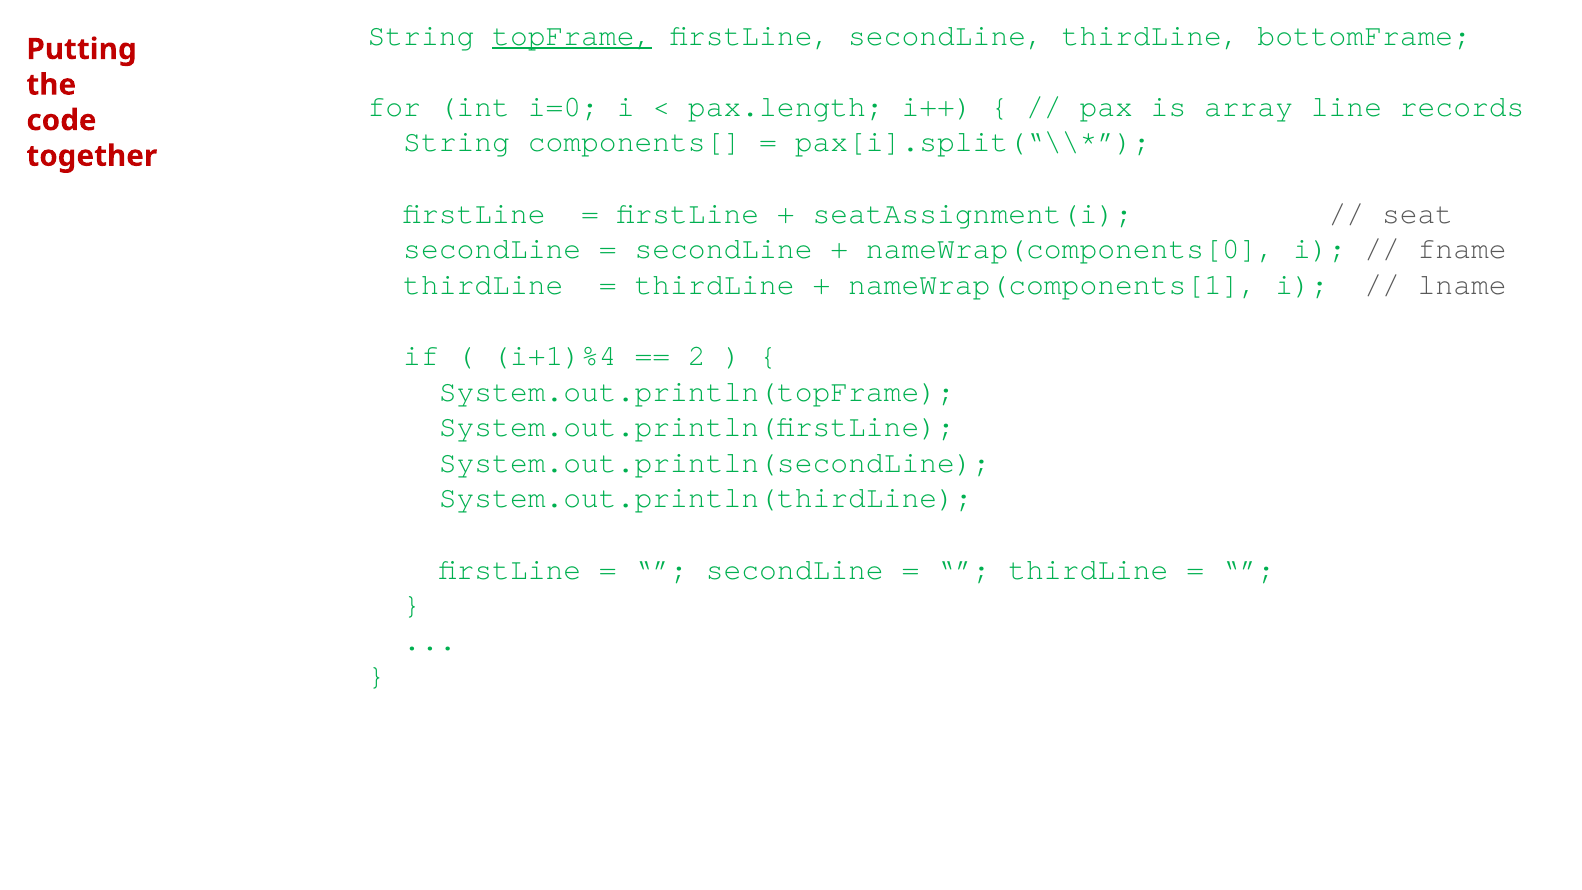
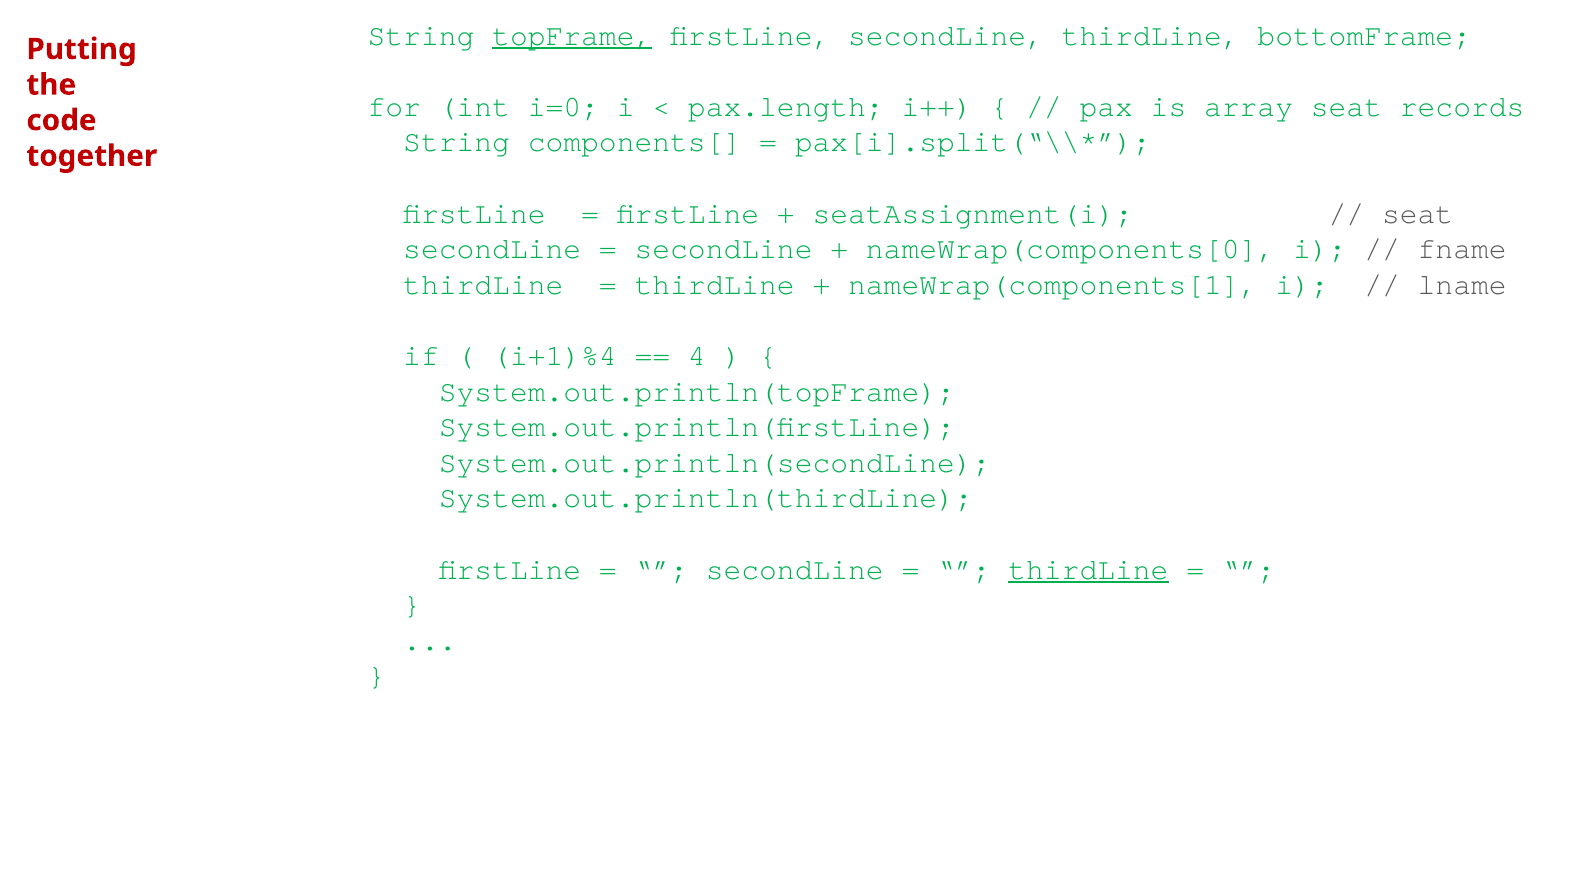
array line: line -> seat (1346, 107)
2: 2 -> 4 (697, 356)
thirdLine underline: none -> present (1088, 569)
